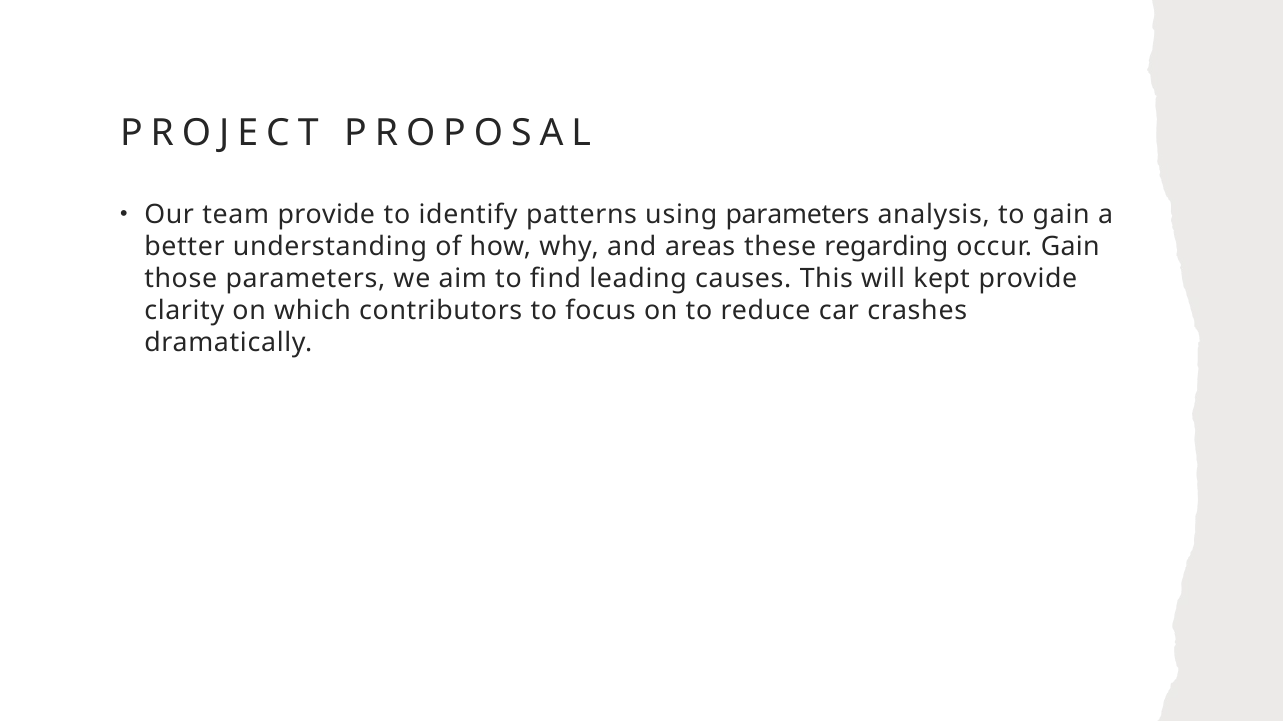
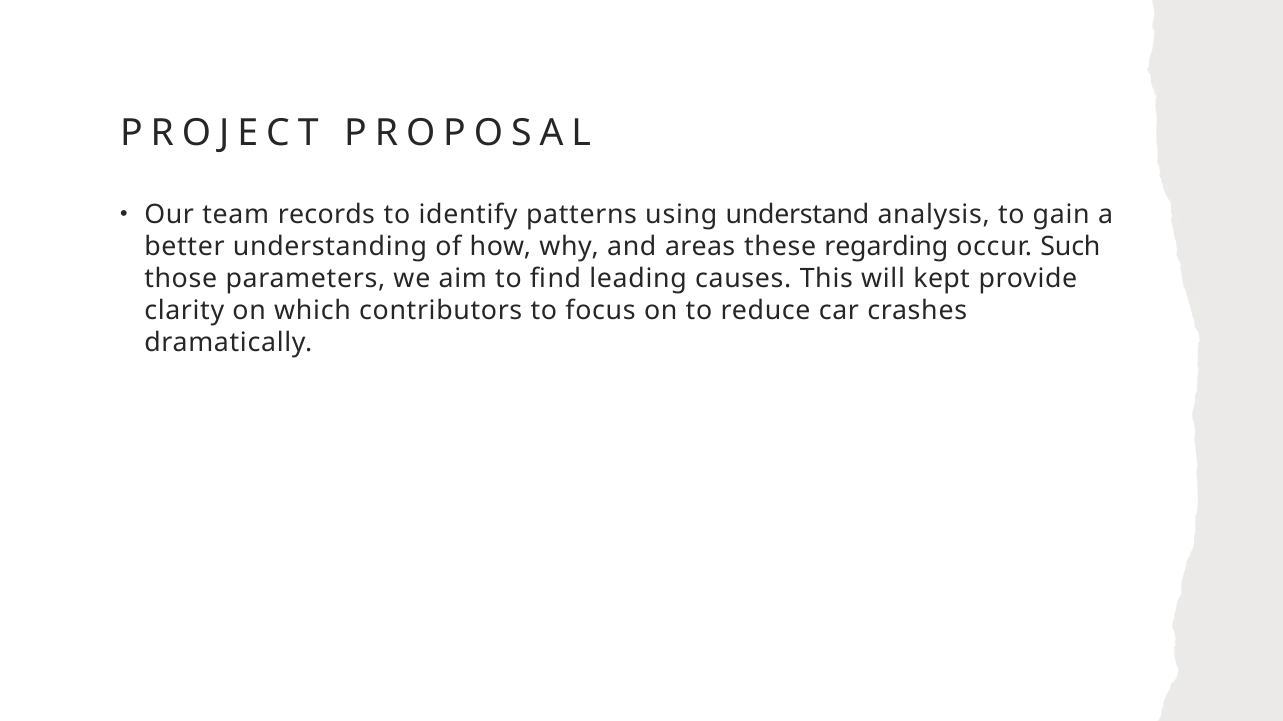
team provide: provide -> records (326, 215)
using parameters: parameters -> understand (797, 215)
occur Gain: Gain -> Such (1070, 247)
